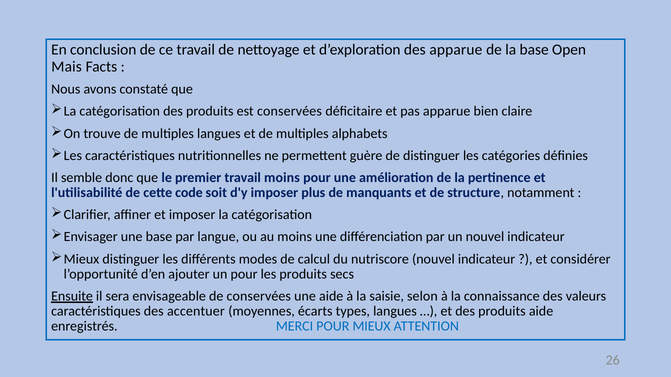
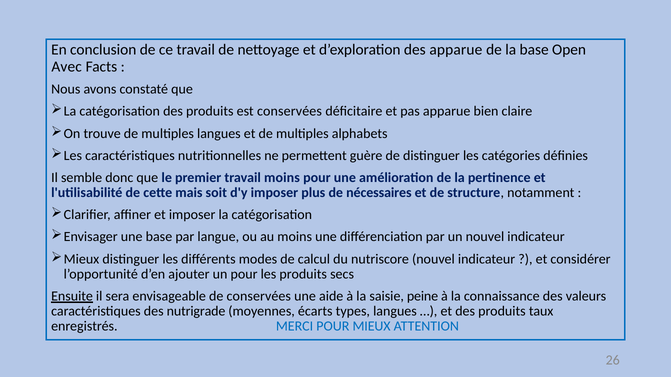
Mais: Mais -> Avec (67, 67)
code: code -> mais (189, 193)
manquants: manquants -> nécessaires (379, 193)
selon: selon -> peine (423, 296)
accentuer: accentuer -> nutrigrade (196, 312)
produits aide: aide -> taux (541, 312)
